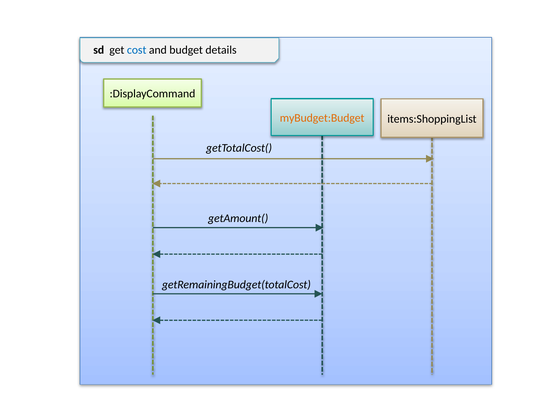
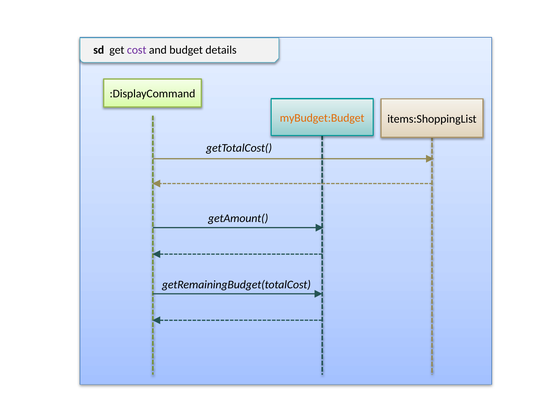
cost colour: blue -> purple (137, 50)
